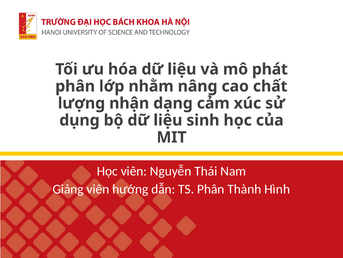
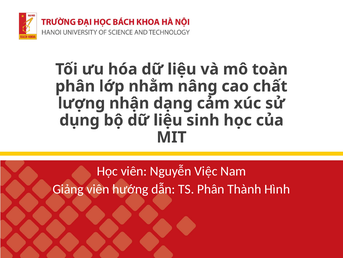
phát: phát -> toàn (270, 69)
Thái: Thái -> Việc (206, 171)
